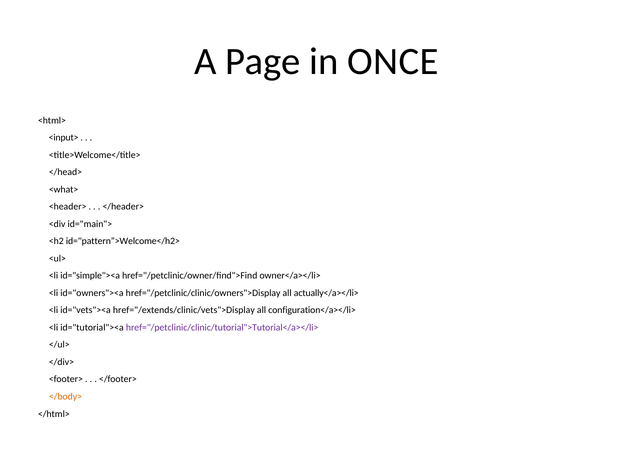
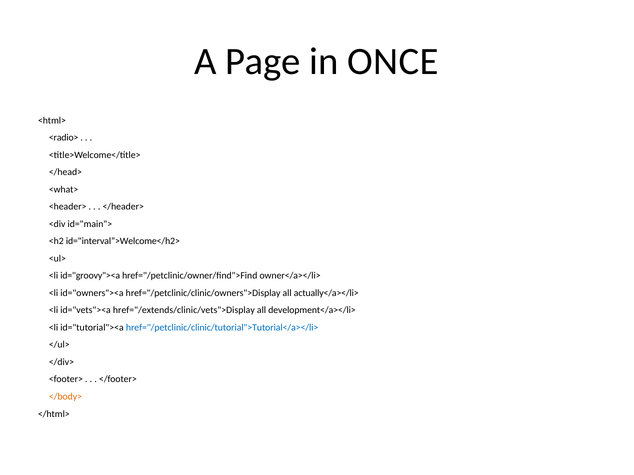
<input>: <input> -> <radio> (64, 138)
id="pattern”>Welcome</h2>: id="pattern”>Welcome</h2> -> id="interval”>Welcome</h2> (123, 242)
id="simple"><a: id="simple"><a -> id="groovy"><a (90, 276)
configuration</a></li>: configuration</a></li> -> development</a></li> (312, 311)
href="/petclinic/clinic/tutorial">Tutorial</a></li> colour: purple -> blue (222, 328)
